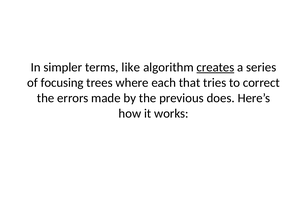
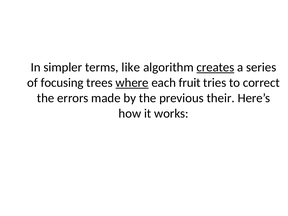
where underline: none -> present (132, 83)
that: that -> fruit (190, 83)
does: does -> their (221, 98)
